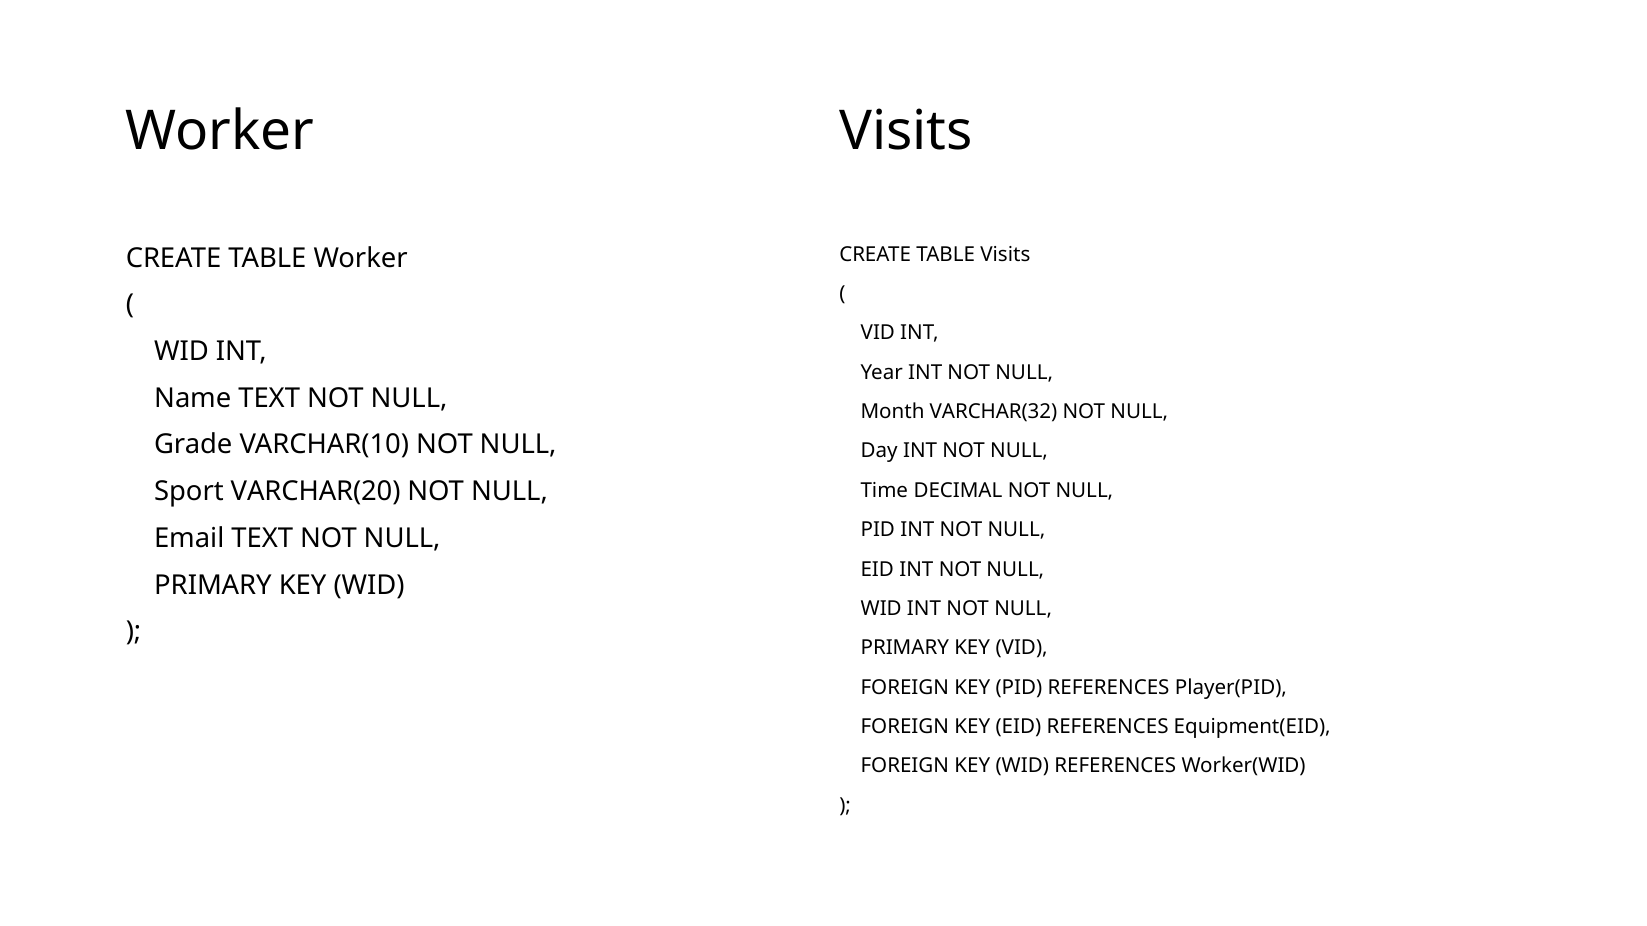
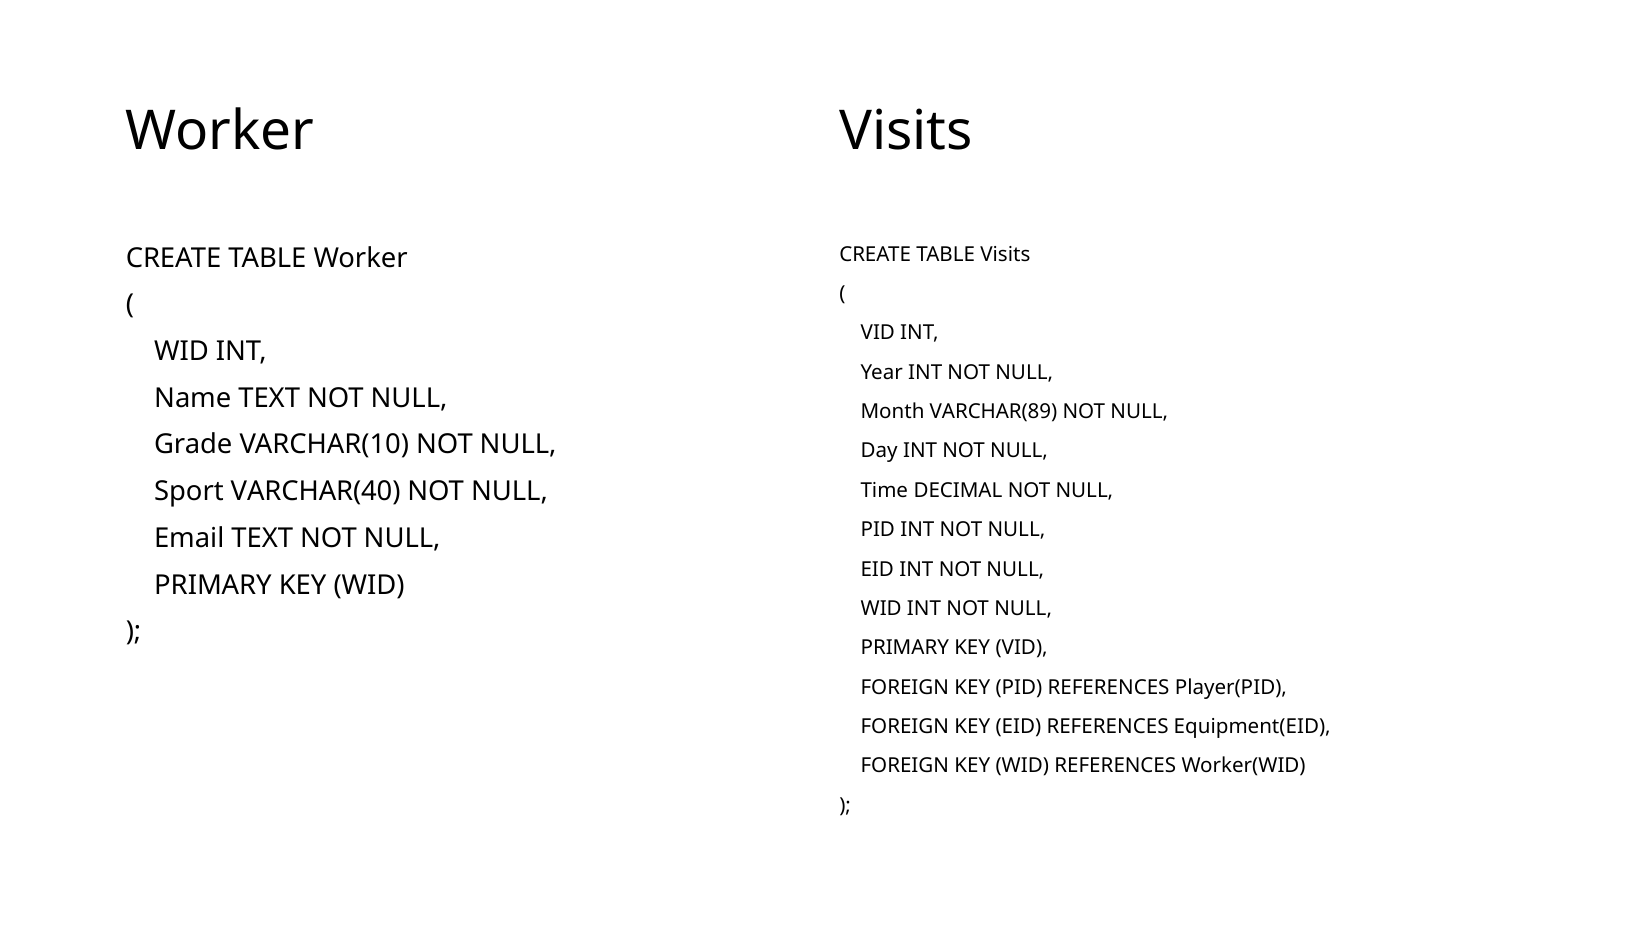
VARCHAR(32: VARCHAR(32 -> VARCHAR(89 (994, 412)
VARCHAR(20: VARCHAR(20 -> VARCHAR(40 (316, 492)
